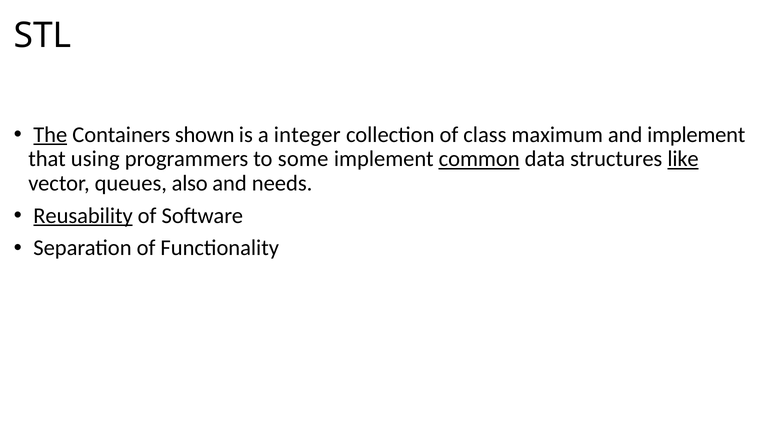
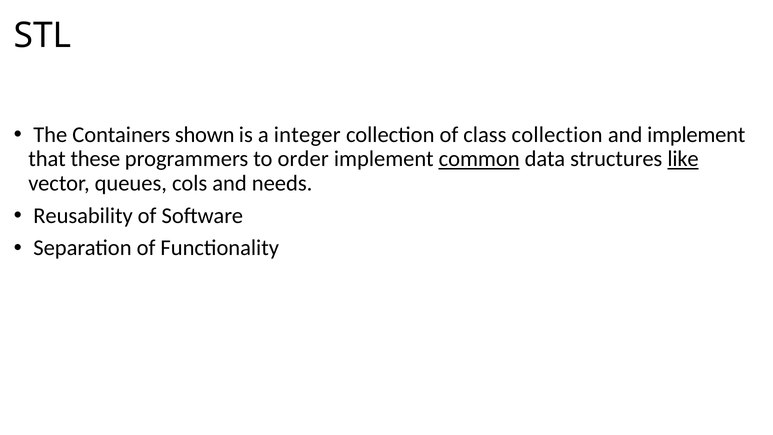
The underline: present -> none (50, 135)
class maximum: maximum -> collection (557, 135)
using: using -> these (95, 159)
some: some -> order (303, 159)
also: also -> cols (190, 183)
Reusability underline: present -> none (83, 216)
